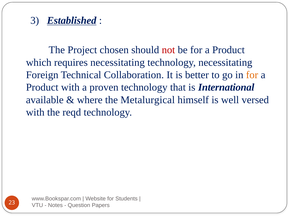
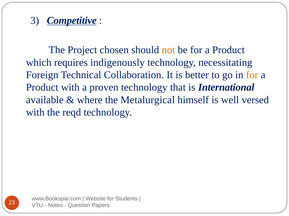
Established: Established -> Competitive (72, 20)
not colour: red -> orange (168, 50)
requires necessitating: necessitating -> indigenously (118, 63)
